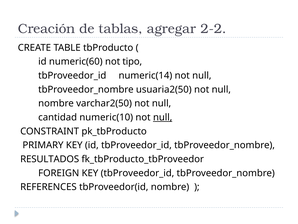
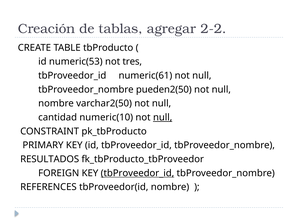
numeric(60: numeric(60 -> numeric(53 (76, 61)
tipo: tipo -> tres (132, 61)
numeric(14: numeric(14 -> numeric(61 (145, 75)
usuaria2(50: usuaria2(50 -> pueden2(50 (164, 89)
tbProveedor_id underline: none -> present (137, 173)
